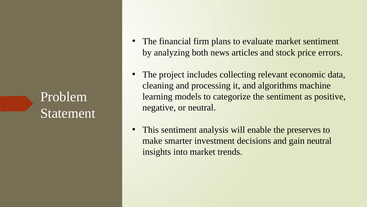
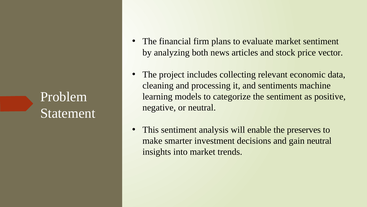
errors: errors -> vector (331, 52)
algorithms: algorithms -> sentiments (278, 85)
